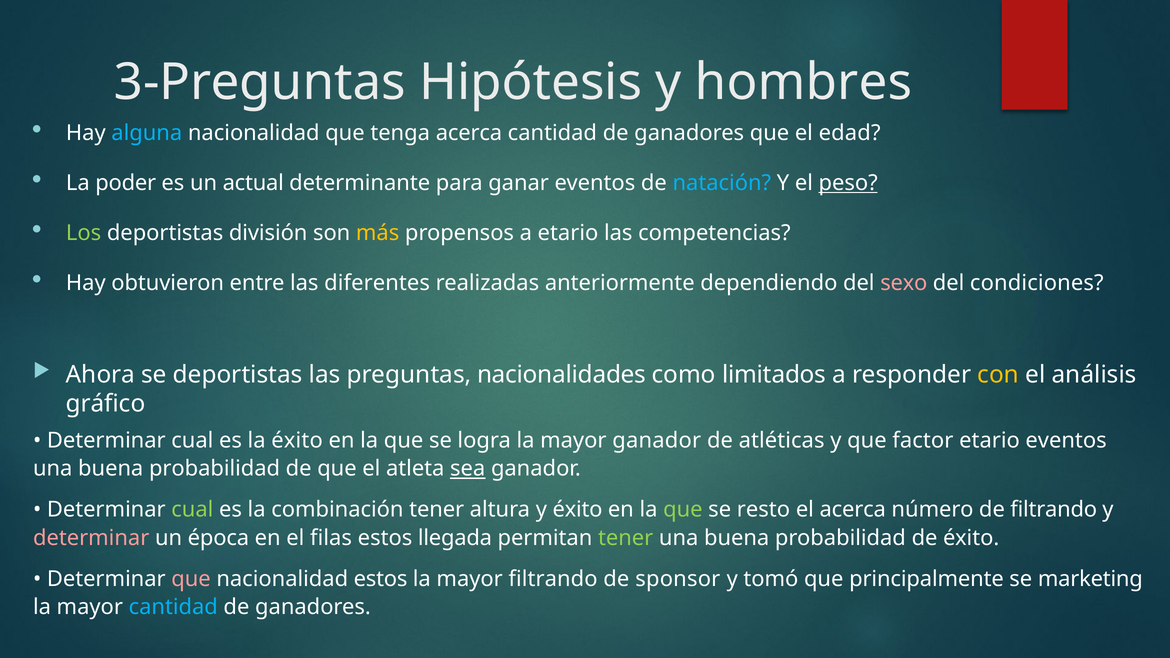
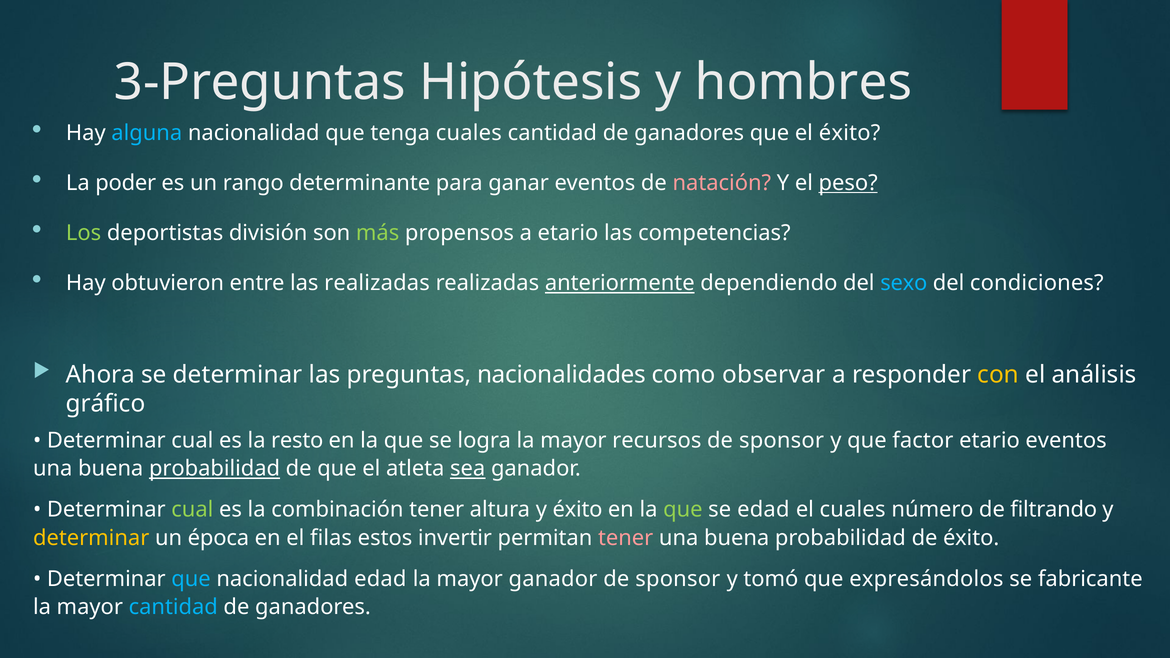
tenga acerca: acerca -> cuales (469, 133)
el edad: edad -> éxito (850, 133)
actual: actual -> rango (253, 183)
natación colour: light blue -> pink (722, 183)
más colour: yellow -> light green (378, 233)
las diferentes: diferentes -> realizadas (377, 283)
anteriormente underline: none -> present (620, 283)
sexo colour: pink -> light blue (904, 283)
se deportistas: deportistas -> determinar (238, 375)
limitados: limitados -> observar (774, 375)
la éxito: éxito -> resto (297, 441)
mayor ganador: ganador -> recursos (657, 441)
atléticas: atléticas -> sponsor (782, 441)
probabilidad underline: none -> present (215, 469)
se resto: resto -> edad (763, 510)
el acerca: acerca -> cuales (853, 510)
determinar colour: pink -> yellow (91, 538)
llegada: llegada -> invertir (455, 538)
tener colour: light green -> pink (626, 538)
que colour: pink -> light blue (191, 579)
nacionalidad estos: estos -> edad (380, 579)
mayor filtrando: filtrando -> ganador (553, 579)
principalmente: principalmente -> expresándolos (926, 579)
marketing: marketing -> fabricante (1090, 579)
